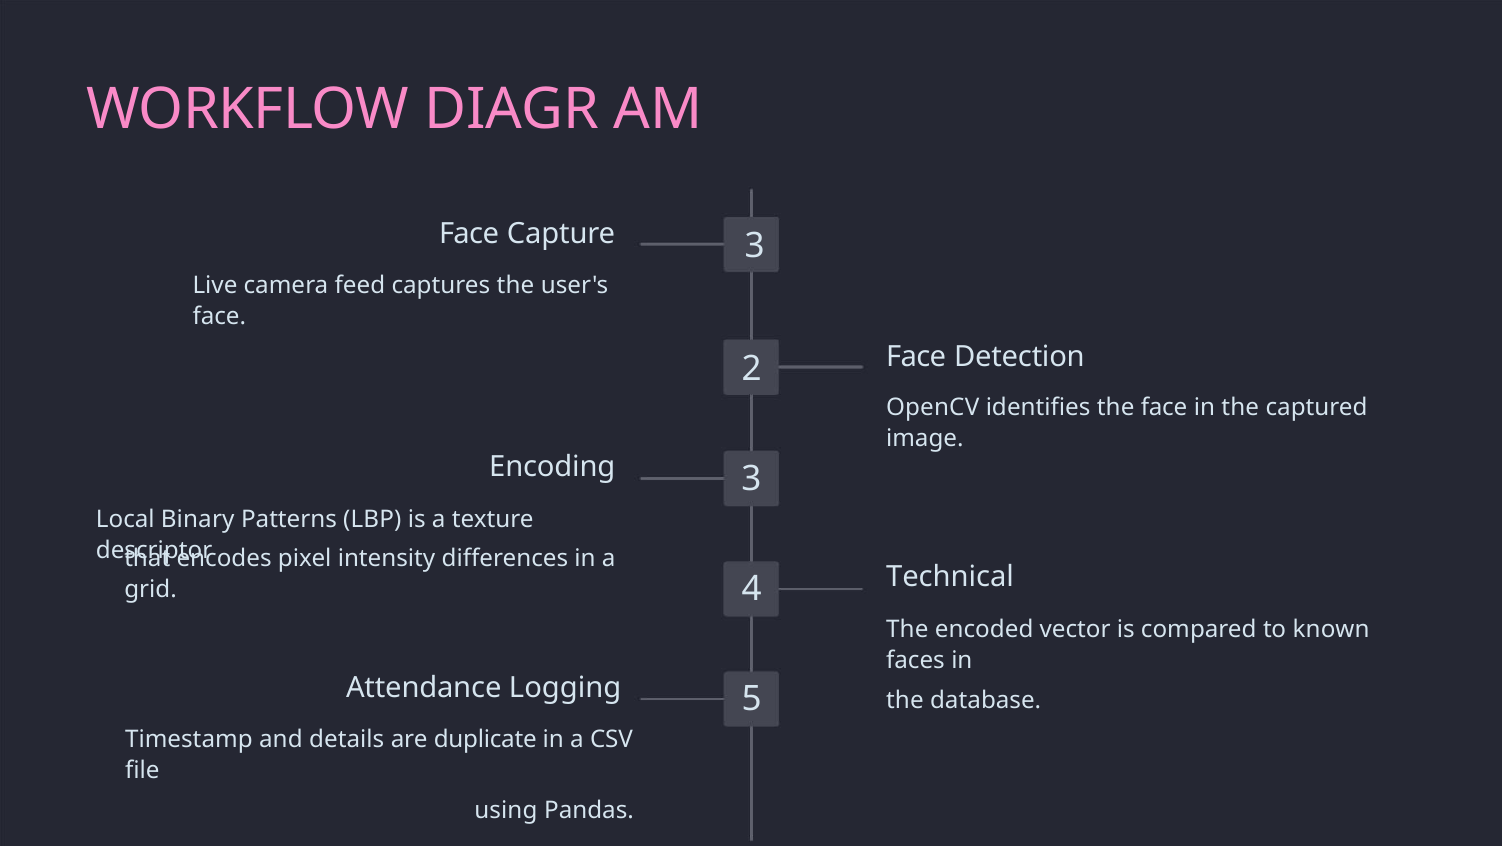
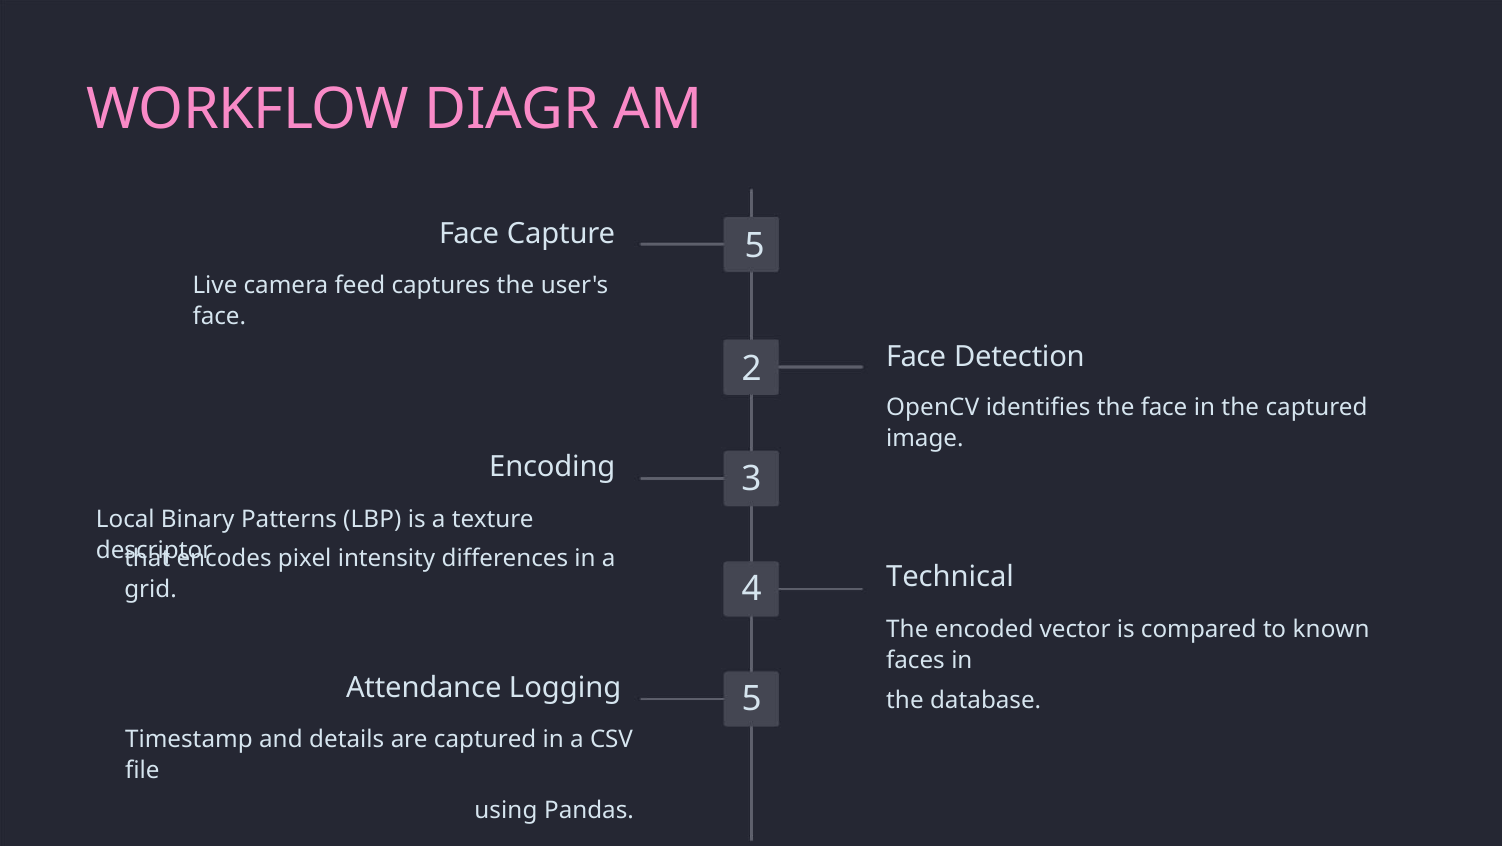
Capture 3: 3 -> 5 (755, 246)
are duplicate: duplicate -> captured (485, 740)
